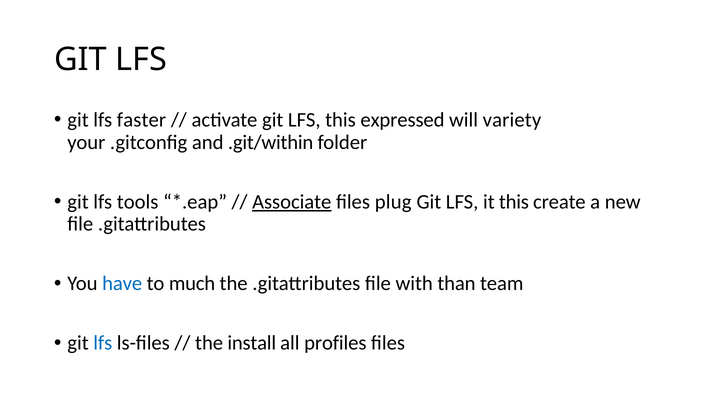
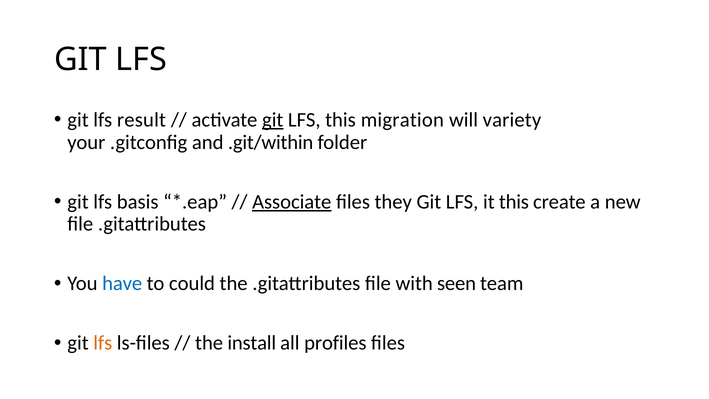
faster: faster -> result (141, 120)
git underline: none -> present (273, 120)
expressed: expressed -> migration (402, 120)
tools: tools -> basis (138, 202)
plug: plug -> they (393, 202)
much: much -> could (192, 283)
than: than -> seen (457, 283)
lfs colour: blue -> orange (103, 343)
